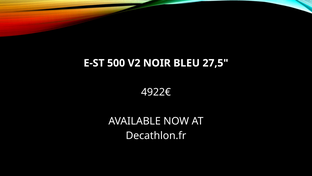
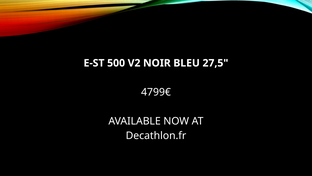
4922€: 4922€ -> 4799€ (156, 92)
